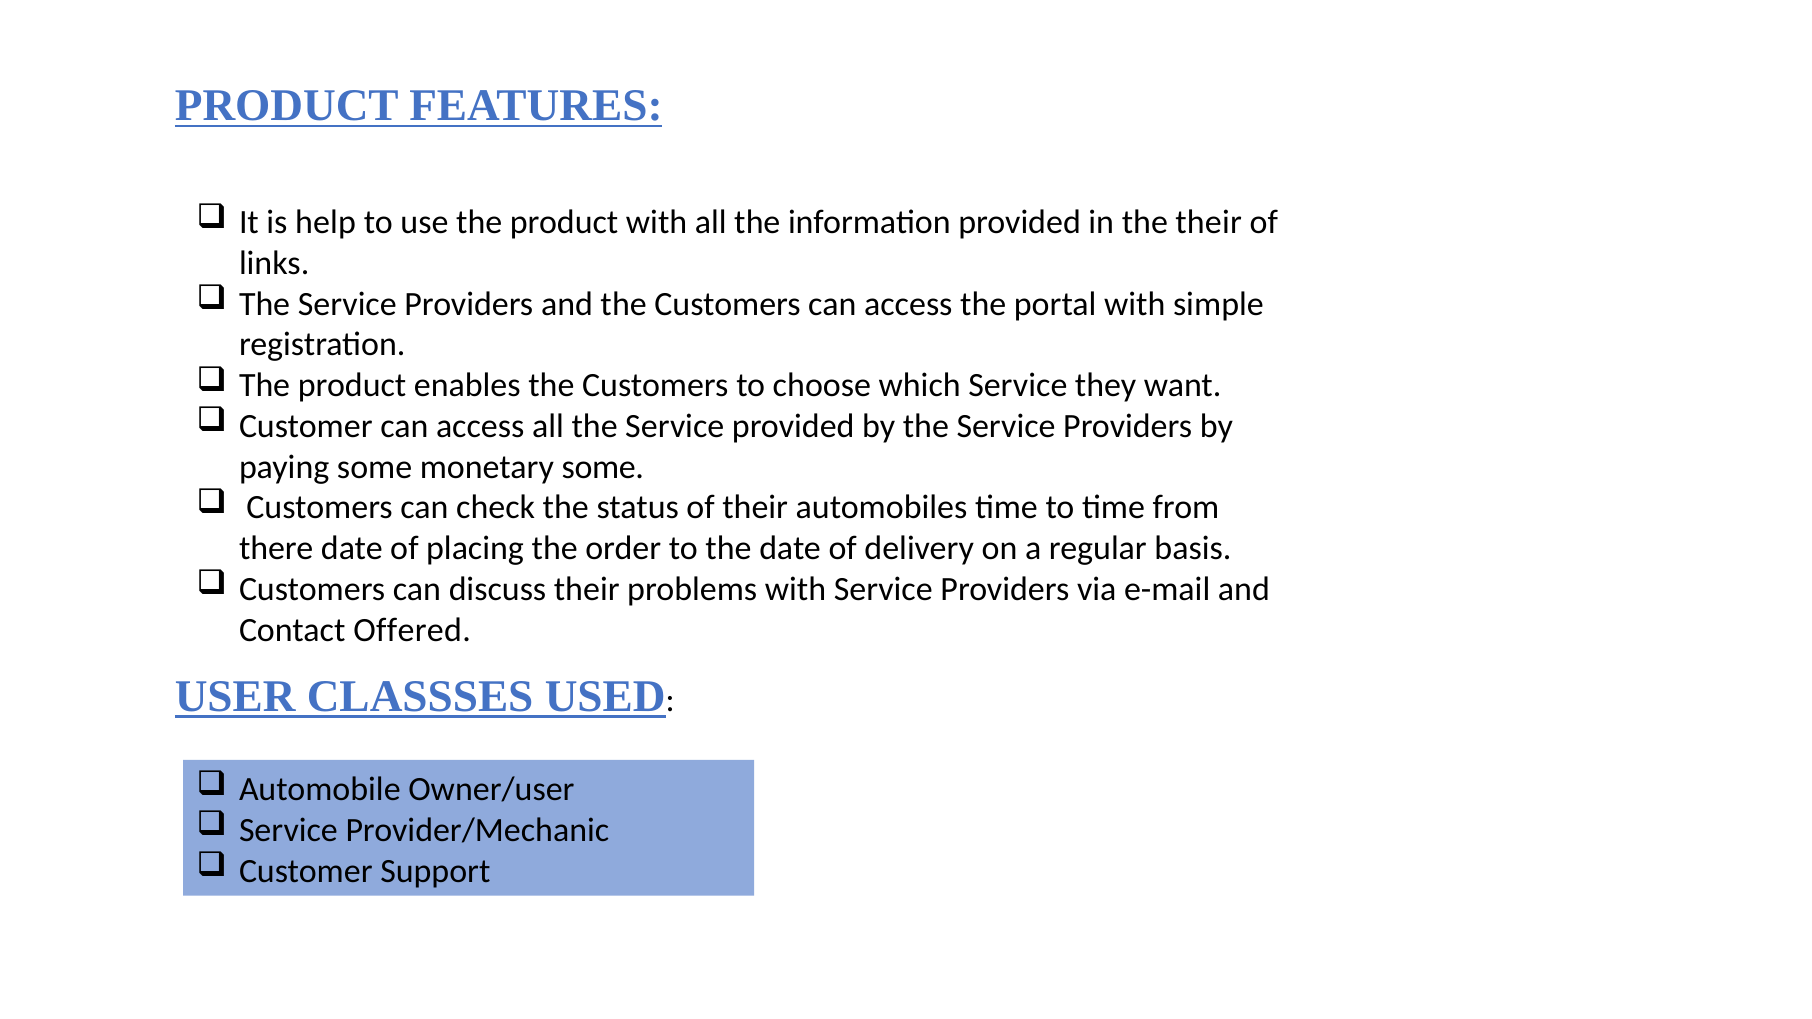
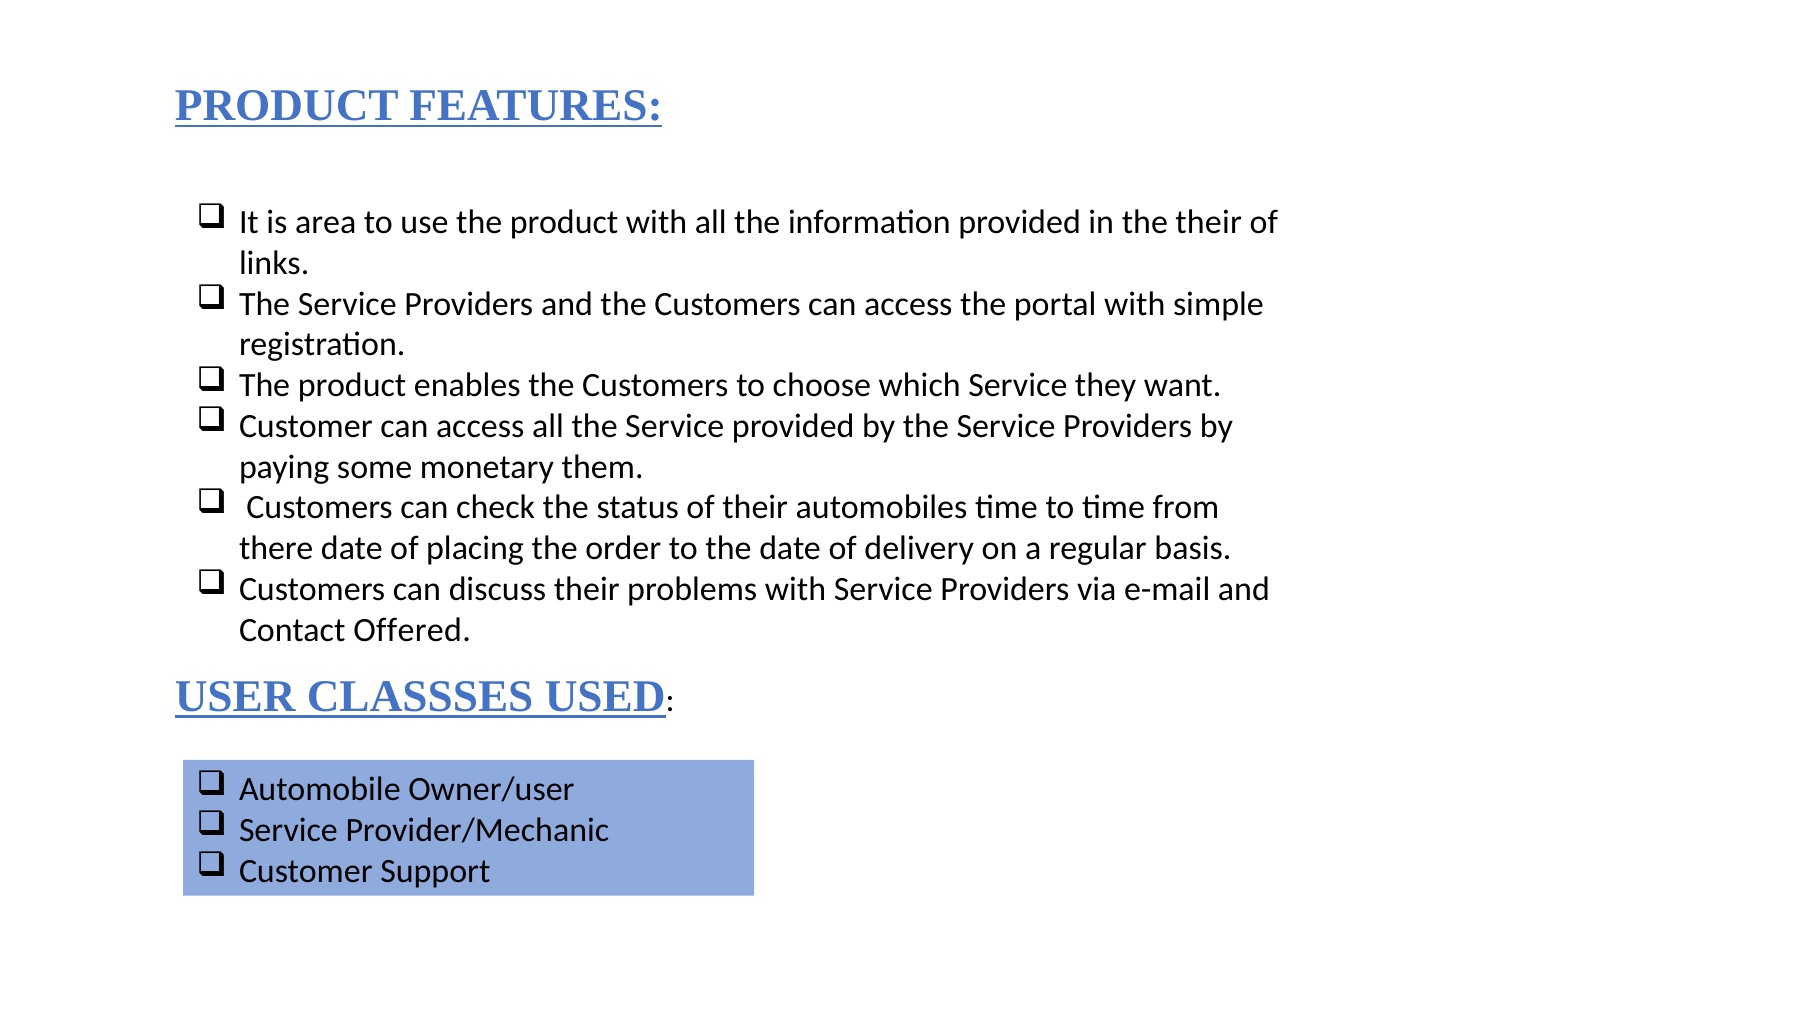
help: help -> area (326, 222)
monetary some: some -> them (603, 467)
